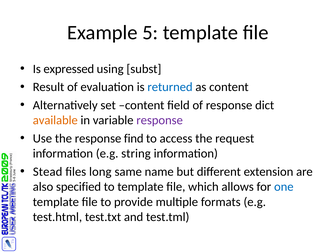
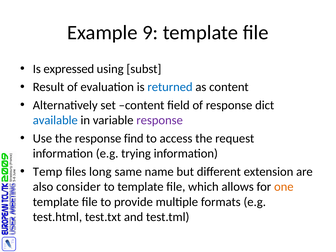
5: 5 -> 9 (150, 33)
available colour: orange -> blue (55, 120)
string: string -> trying (136, 154)
Stead: Stead -> Temp (48, 172)
specified: specified -> consider (78, 187)
one colour: blue -> orange (284, 187)
